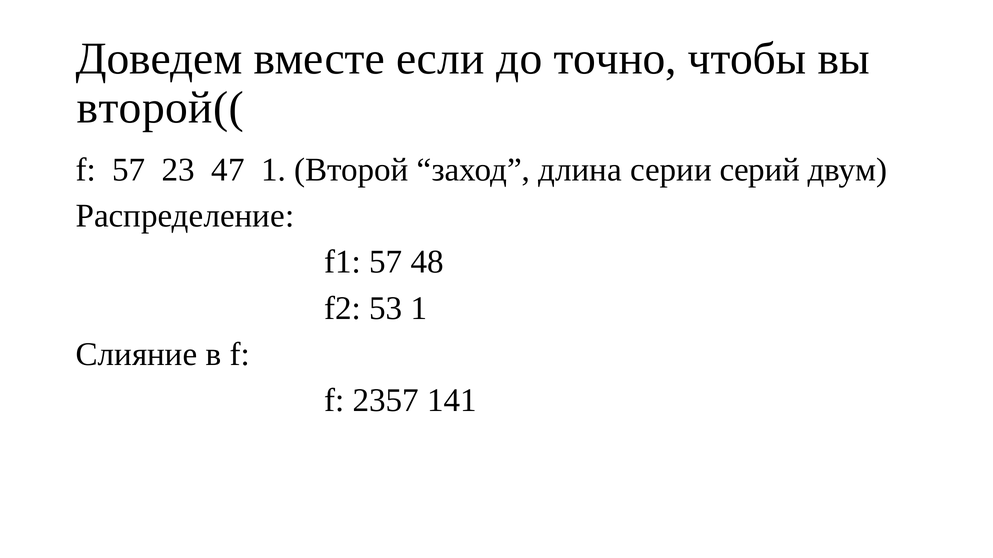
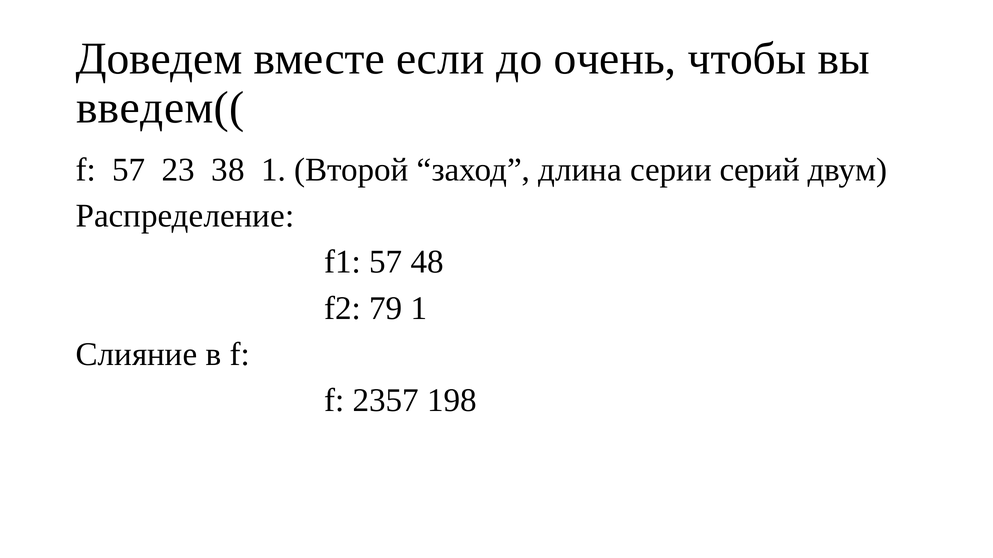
точно: точно -> очень (615, 59)
второй((: второй(( -> введем(( (160, 108)
47: 47 -> 38 (228, 170)
53: 53 -> 79 (386, 308)
141: 141 -> 198 (452, 401)
